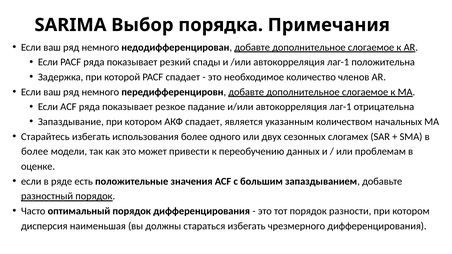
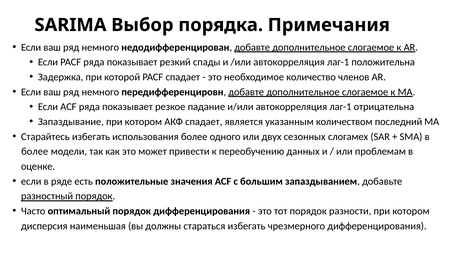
начальных: начальных -> последний (399, 122)
